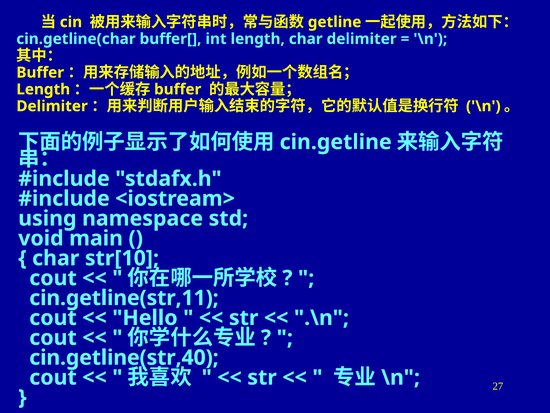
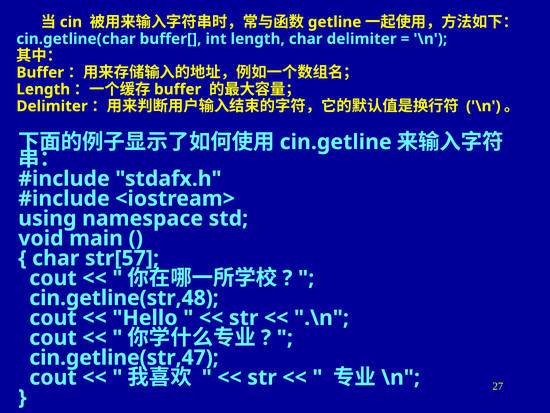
str[10: str[10 -> str[57 (122, 258)
cin.getline(str,11: cin.getline(str,11 -> cin.getline(str,48 (124, 298)
cin.getline(str,40: cin.getline(str,40 -> cin.getline(str,47 (124, 357)
